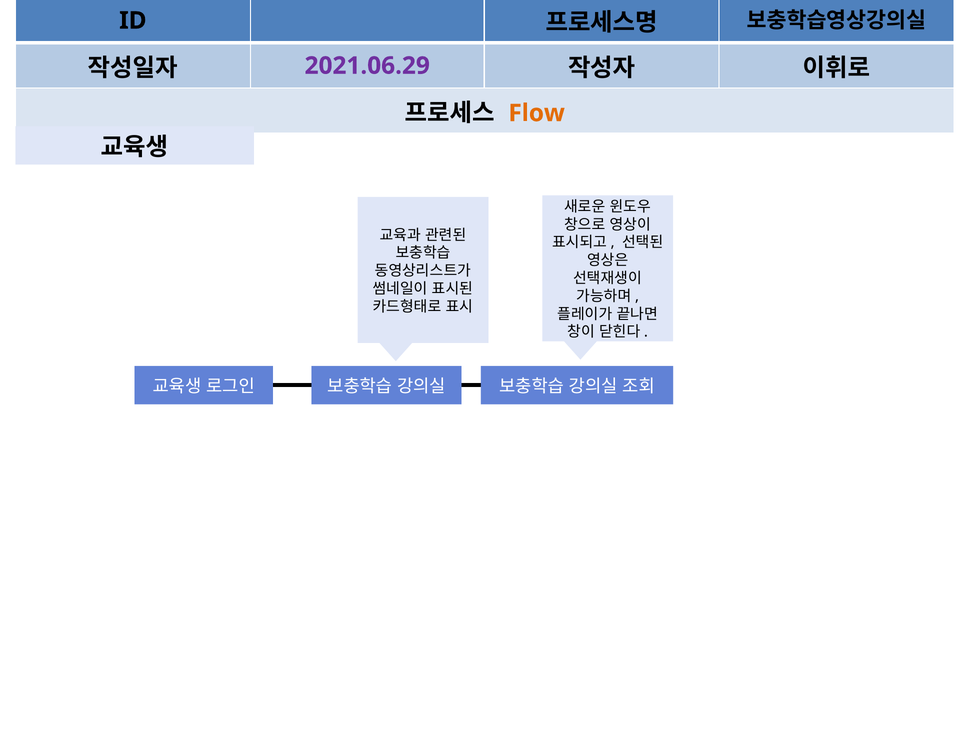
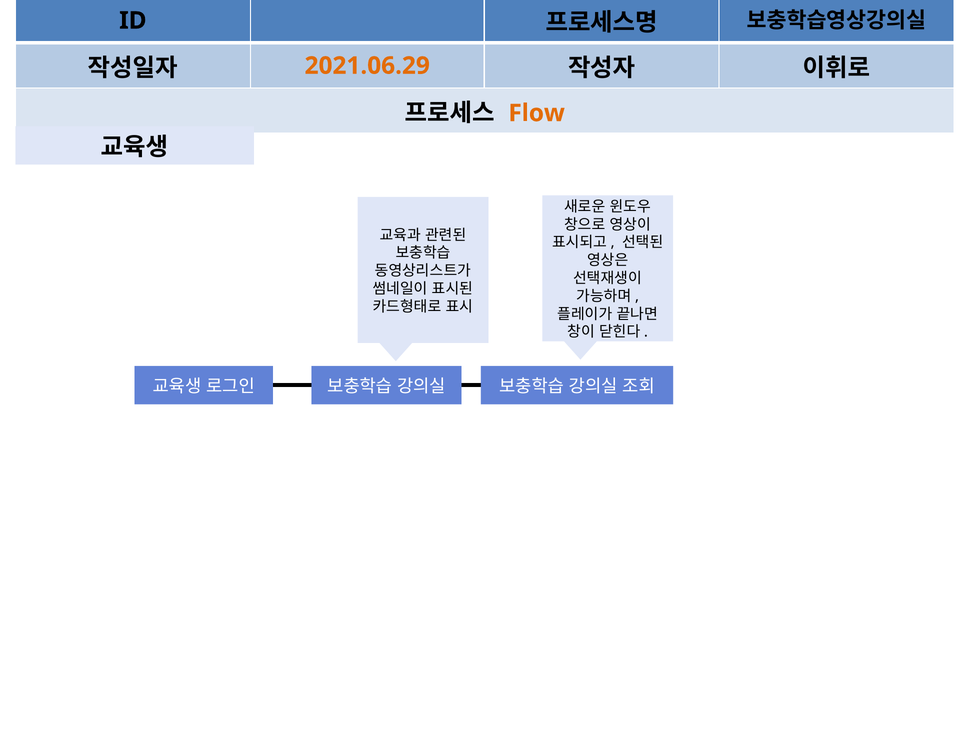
2021.06.29 colour: purple -> orange (367, 66)
